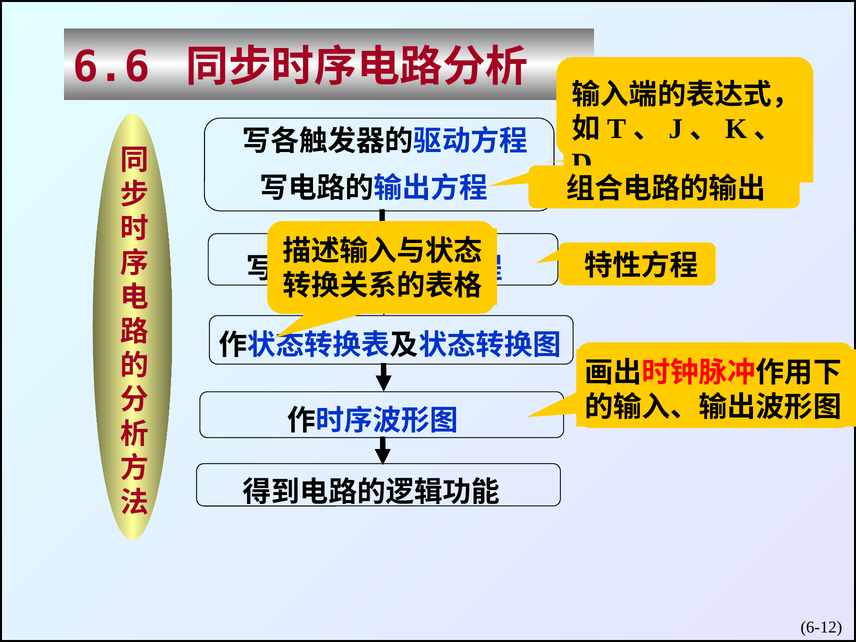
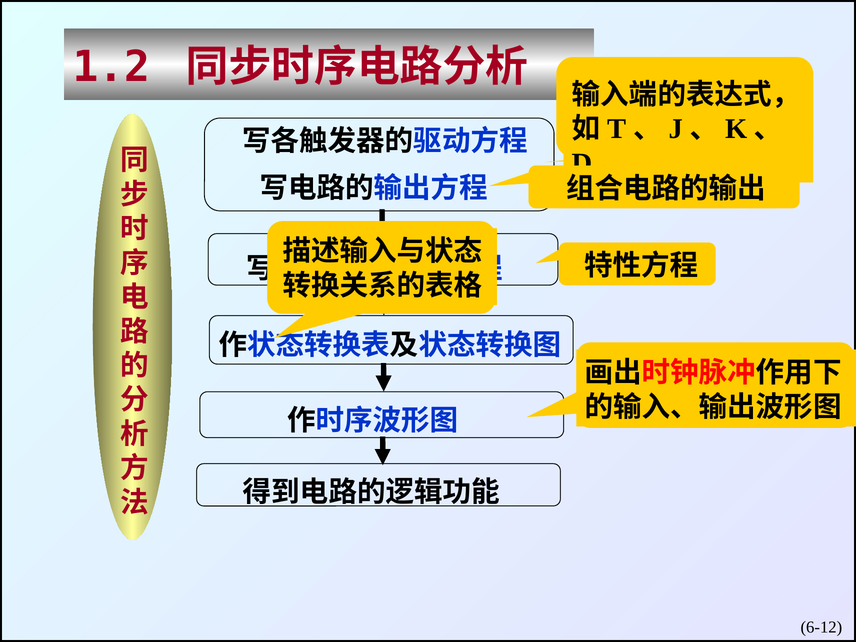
6.6: 6.6 -> 1.2 (111, 67)
